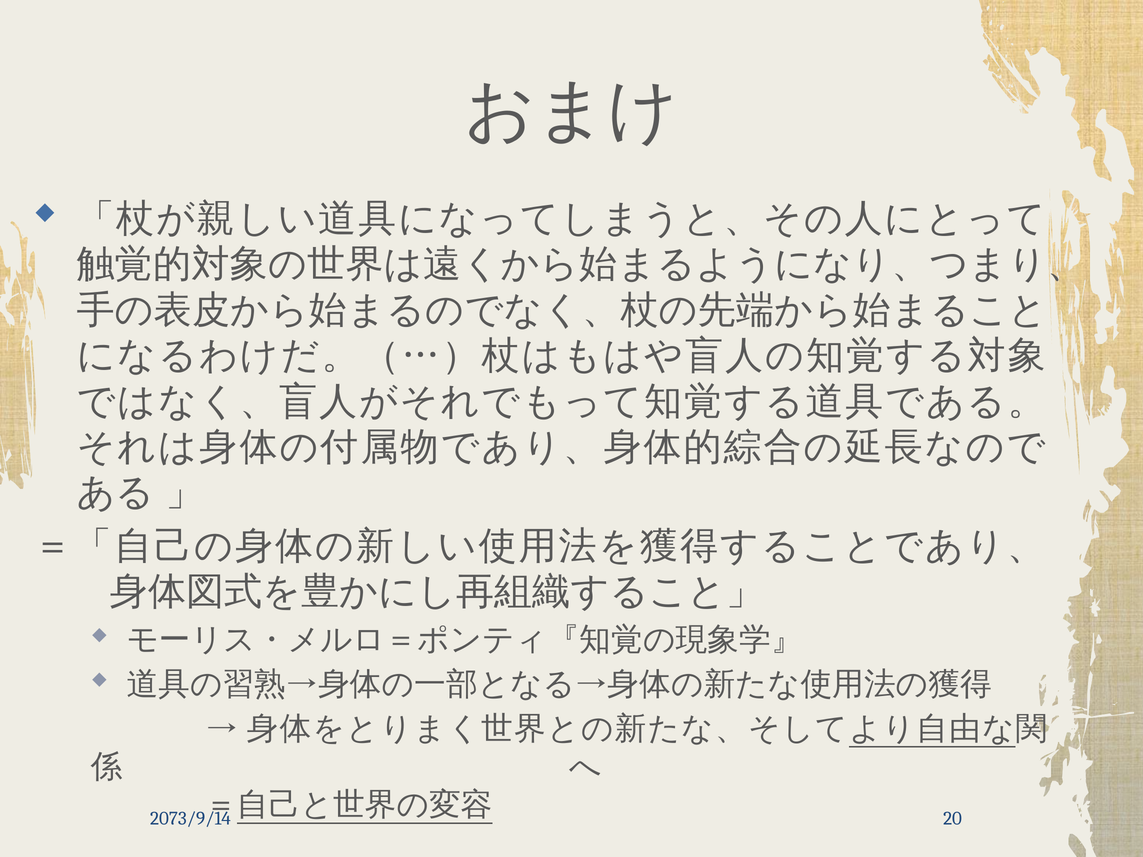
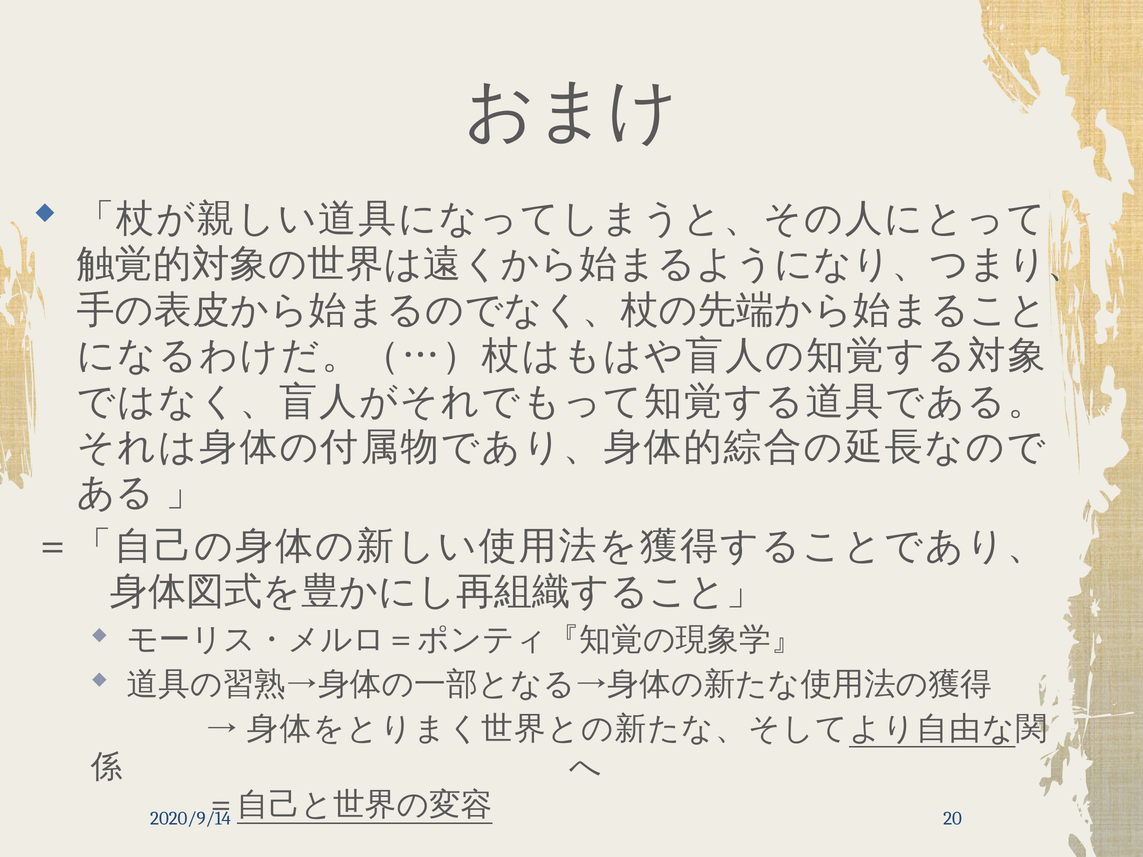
2073/9/14: 2073/9/14 -> 2020/9/14 (191, 819)
